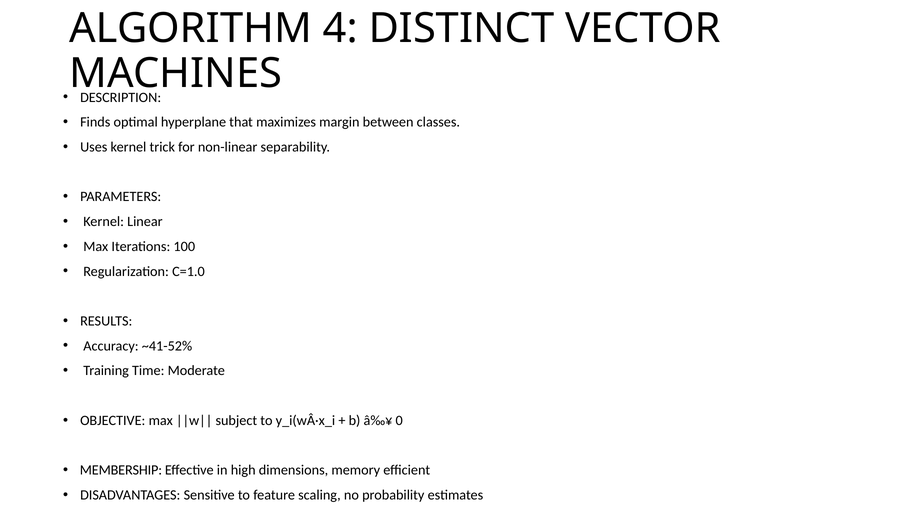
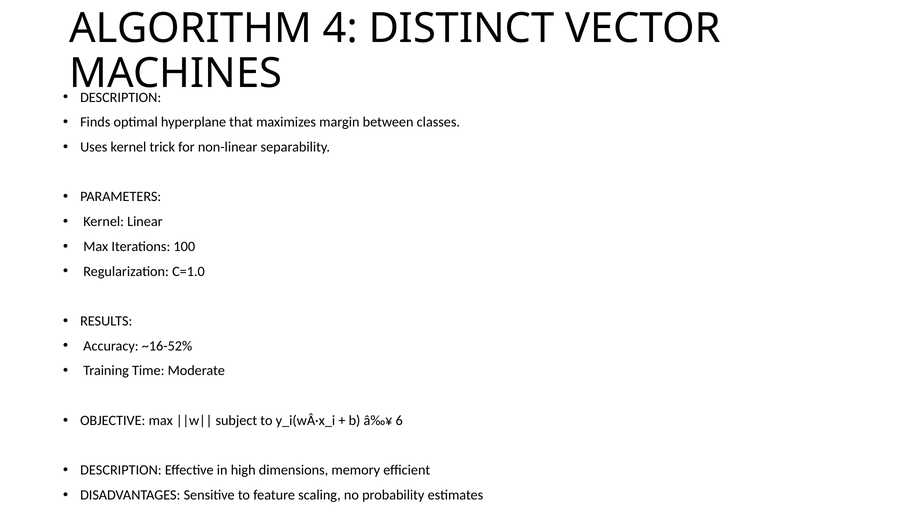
~41-52%: ~41-52% -> ~16-52% (167, 346)
0: 0 -> 6 (399, 420)
MEMBERSHIP: MEMBERSHIP -> DESCRIPTION (121, 470)
